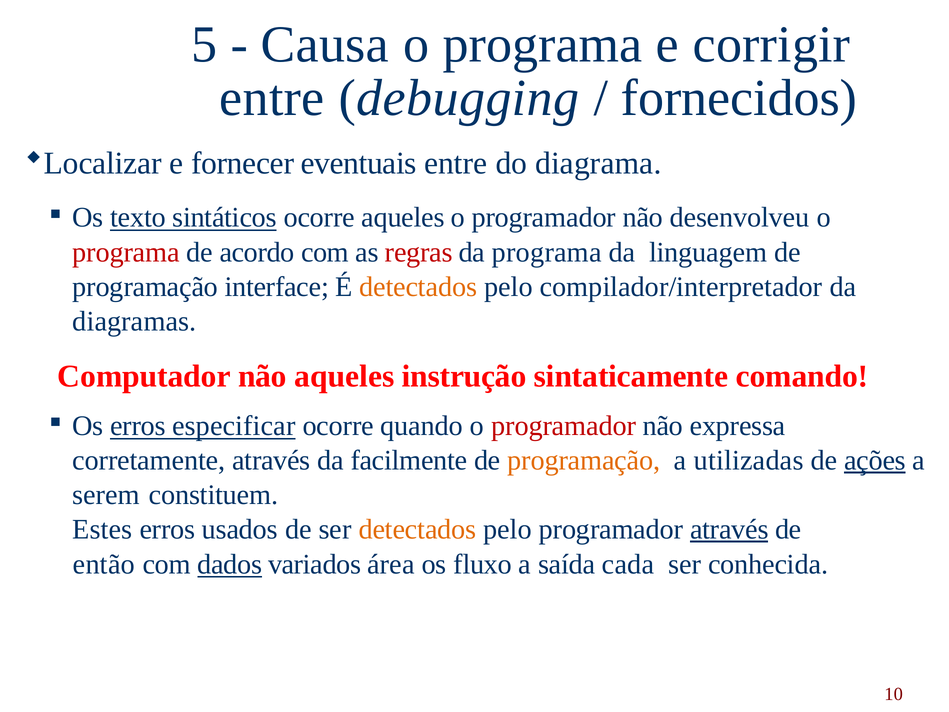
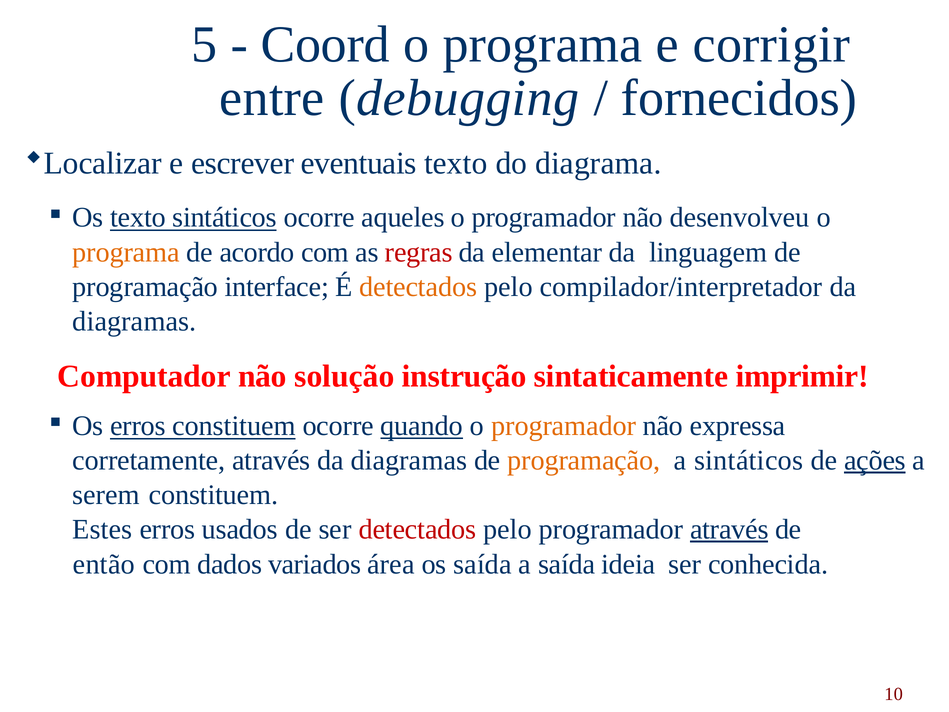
Causa: Causa -> Coord (325, 44)
fornecer: fornecer -> escrever (243, 163)
eventuais entre: entre -> texto (456, 163)
programa colour: red -> orange (126, 252)
da programa: programa -> elementar (547, 252)
não aqueles: aqueles -> solução (344, 376)
comando: comando -> imprimir (802, 376)
erros especificar: especificar -> constituem (234, 426)
quando underline: none -> present (422, 426)
programador colour: red -> orange (564, 426)
através da facilmente: facilmente -> diagramas (409, 460)
a utilizadas: utilizadas -> sintáticos (749, 460)
detectados colour: orange -> red (417, 529)
dados underline: present -> none (230, 564)
os fluxo: fluxo -> saída (483, 564)
cada: cada -> ideia (628, 564)
